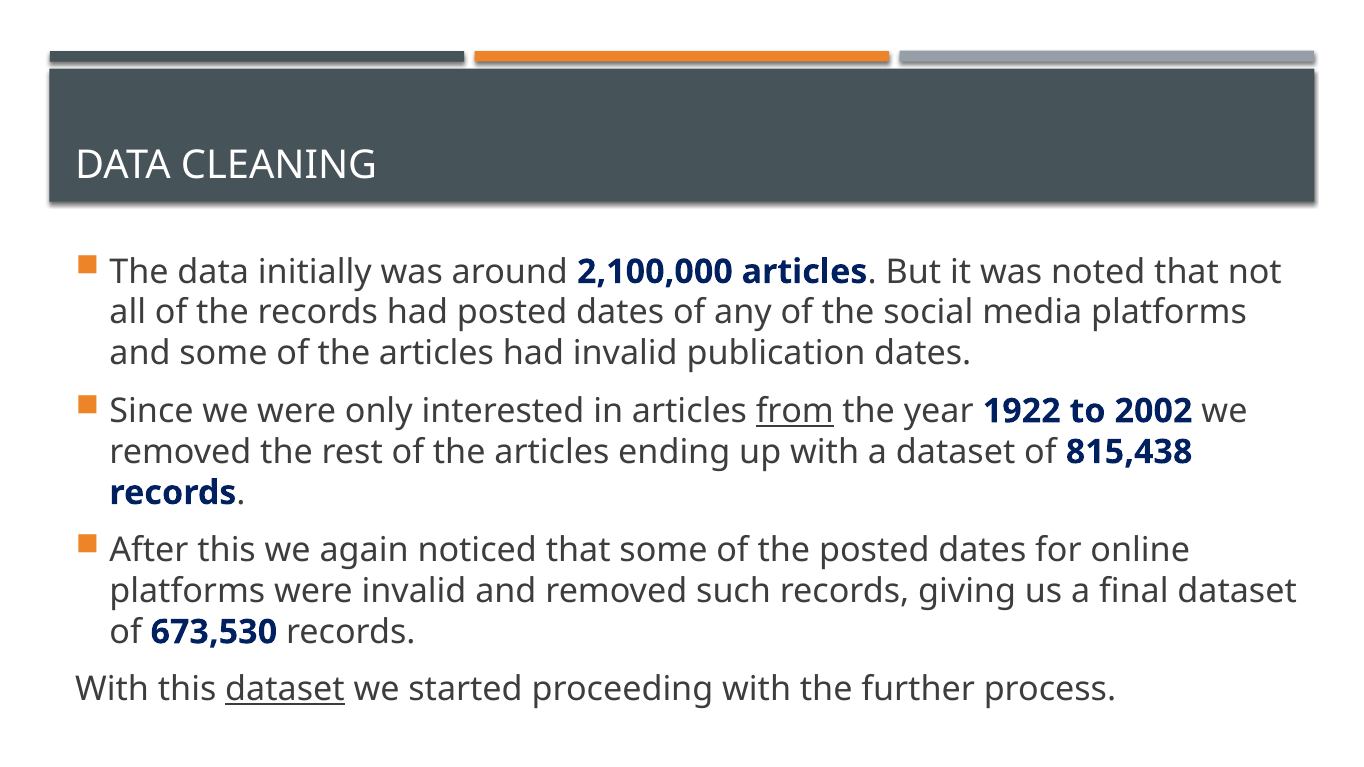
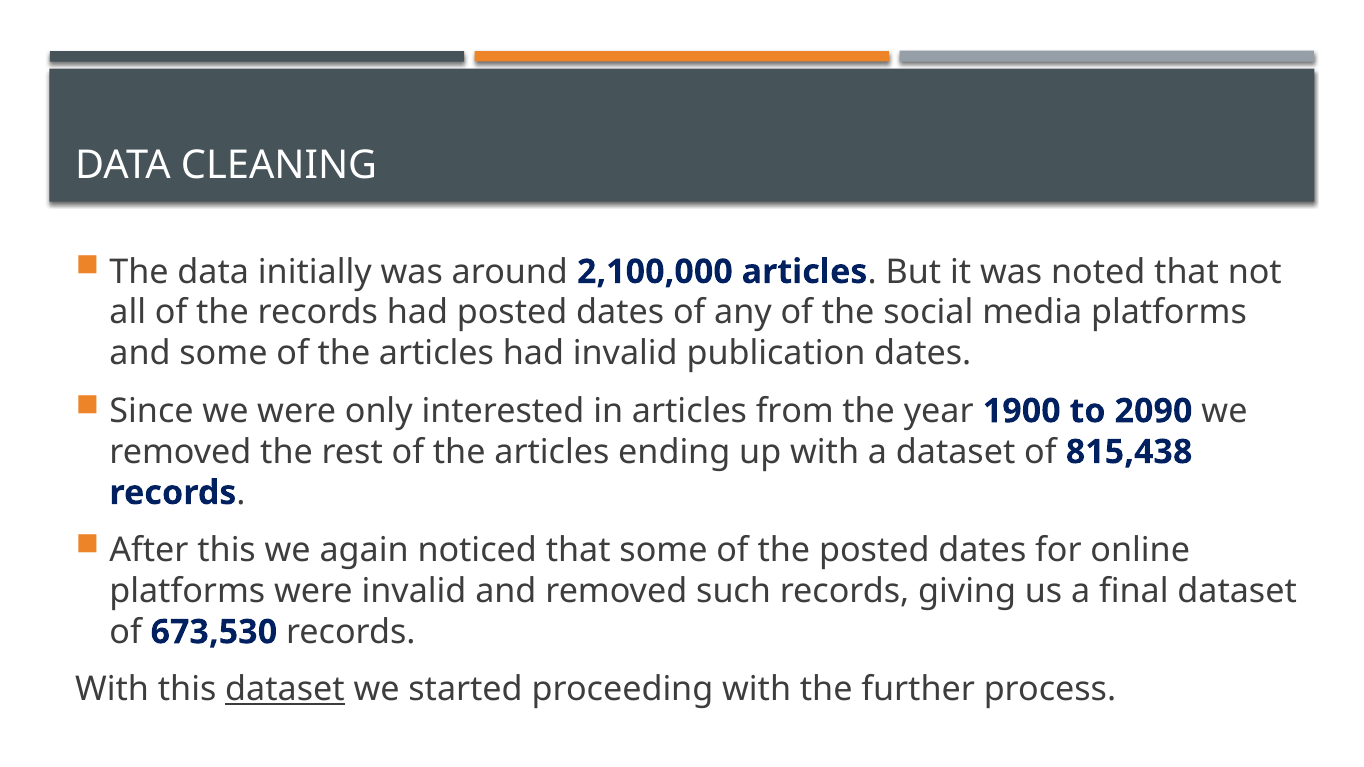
from underline: present -> none (795, 411)
1922: 1922 -> 1900 (1022, 411)
2002: 2002 -> 2090 (1153, 411)
